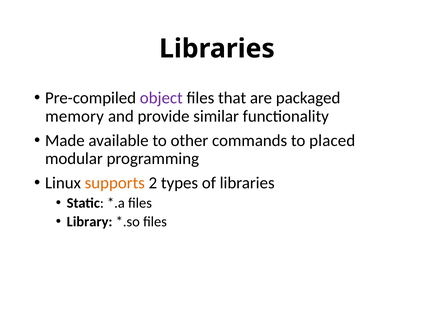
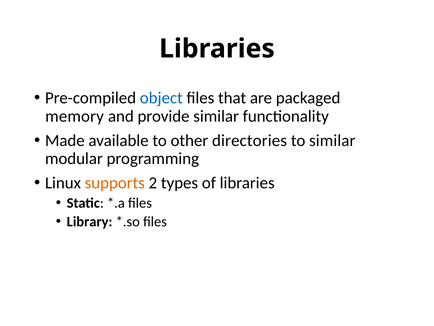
object colour: purple -> blue (161, 98)
commands: commands -> directories (249, 140)
to placed: placed -> similar (332, 140)
